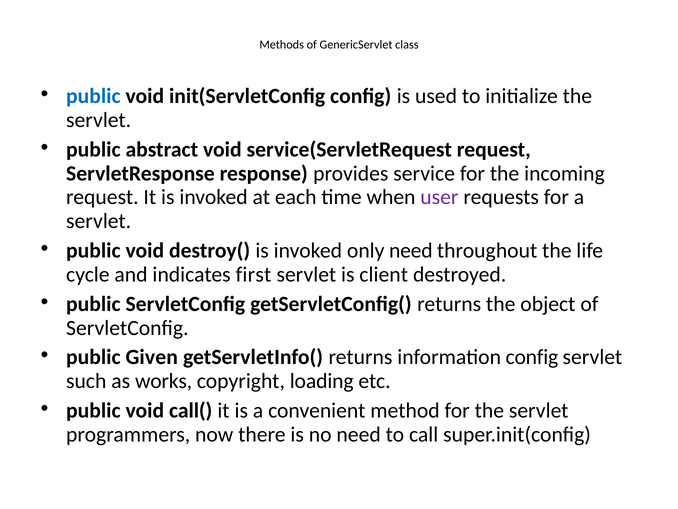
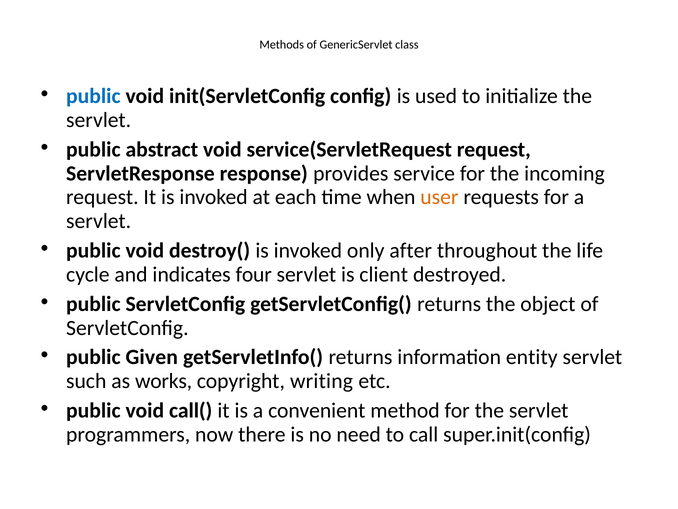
user colour: purple -> orange (439, 197)
only need: need -> after (411, 250)
first: first -> four (254, 274)
information config: config -> entity (532, 357)
loading: loading -> writing (322, 381)
